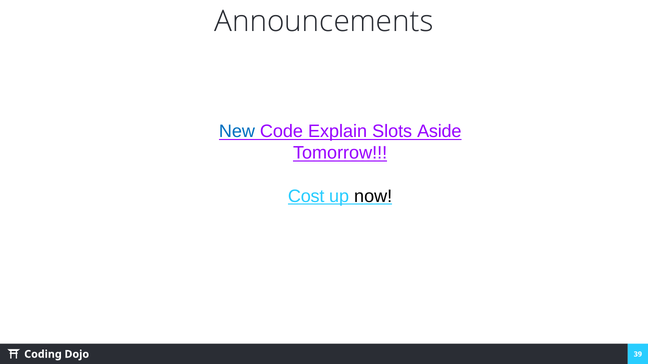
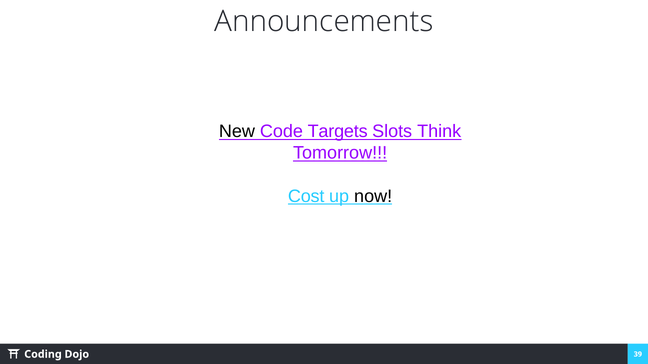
New colour: blue -> black (237, 132)
Explain: Explain -> Targets (338, 132)
Aside: Aside -> Think (439, 132)
